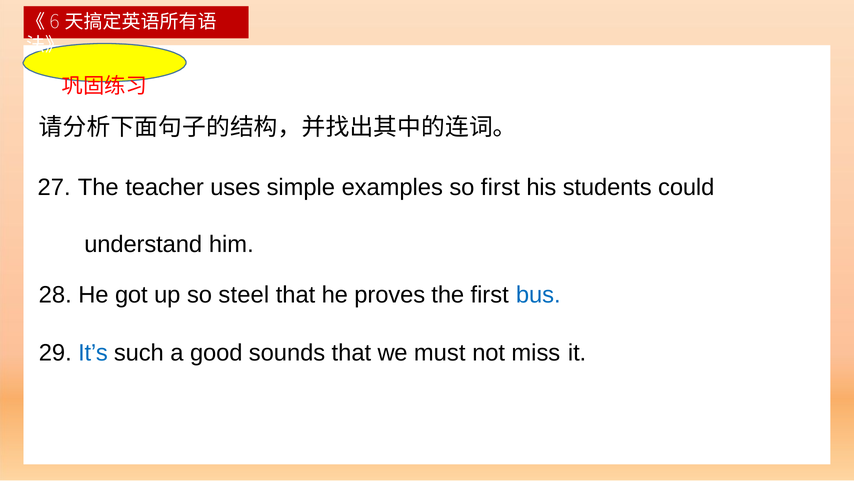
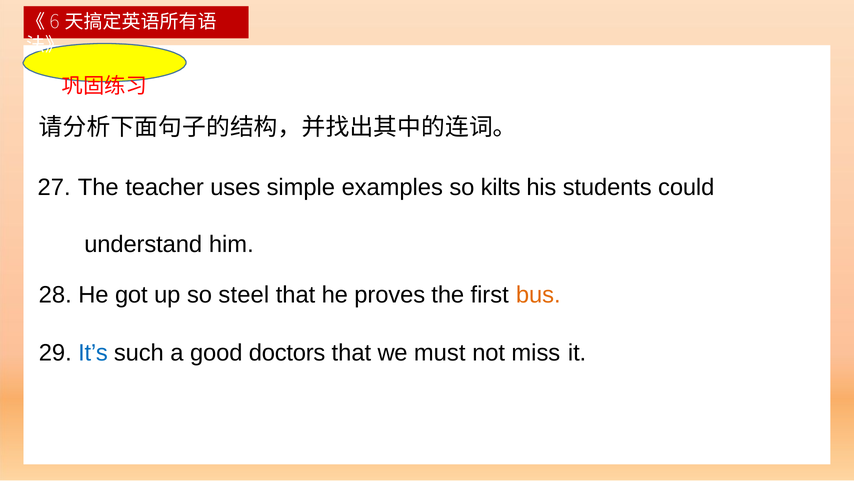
so first: first -> kilts (501, 187)
bus colour: blue -> orange (538, 295)
sounds: sounds -> doctors (287, 353)
